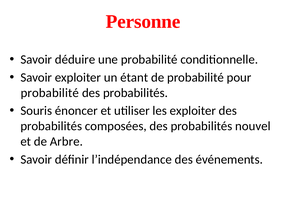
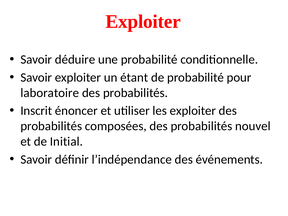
Personne: Personne -> Exploiter (143, 21)
probabilité: probabilité -> laboratoire (50, 93)
Souris: Souris -> Inscrit (36, 111)
Arbre: Arbre -> Initial (66, 141)
